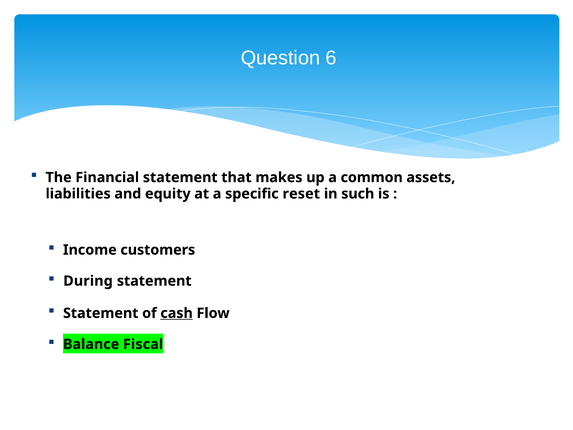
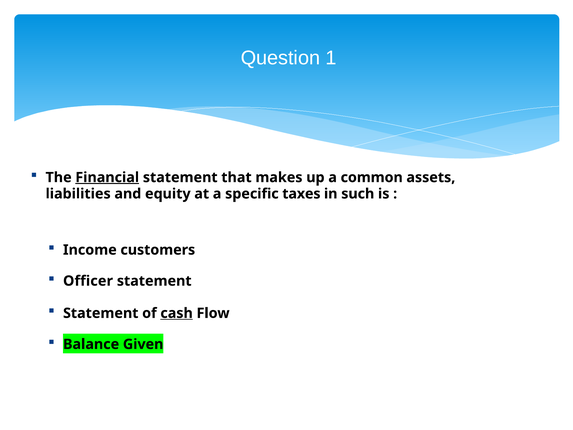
6: 6 -> 1 (331, 58)
Financial underline: none -> present (107, 177)
reset: reset -> taxes (301, 194)
During: During -> Officer (88, 281)
Fiscal: Fiscal -> Given (143, 344)
